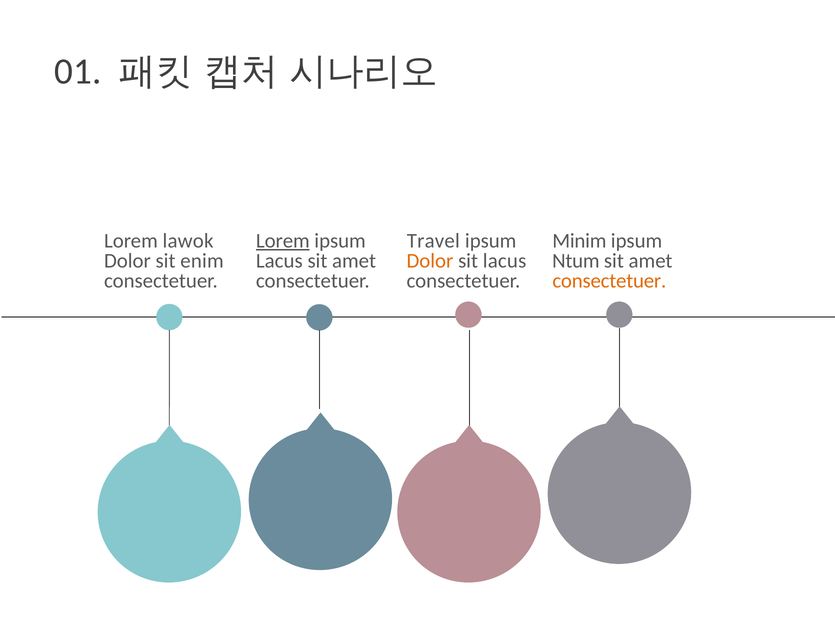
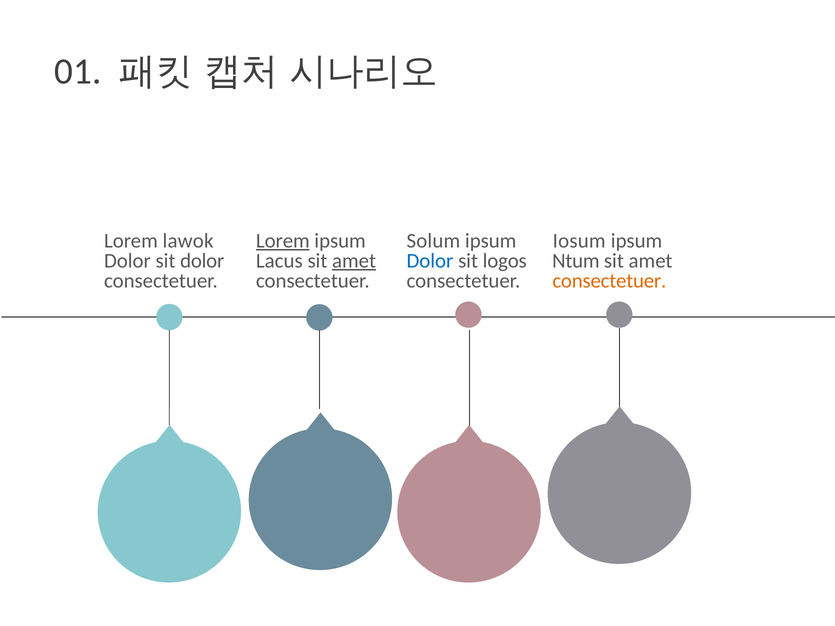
Travel: Travel -> Solum (433, 241)
Minim: Minim -> Iosum (579, 241)
sit enim: enim -> dolor (202, 261)
amet underline: none -> present (354, 261)
Dolor colour: orange -> blue (430, 261)
sit lacus: lacus -> logos (505, 261)
